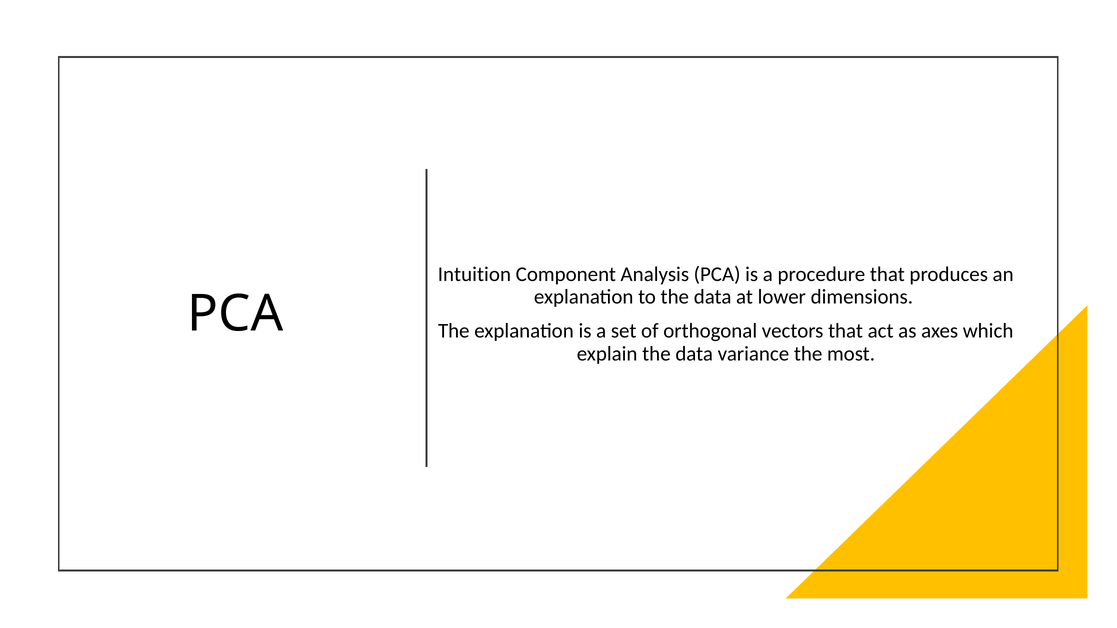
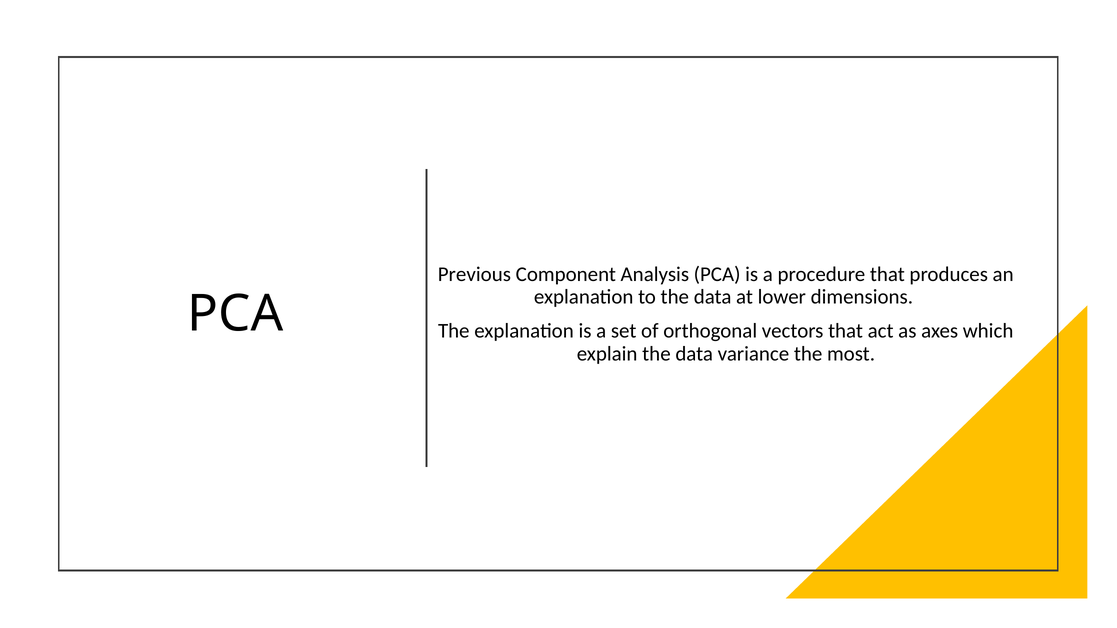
Intuition: Intuition -> Previous (474, 274)
